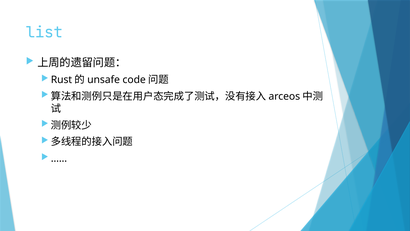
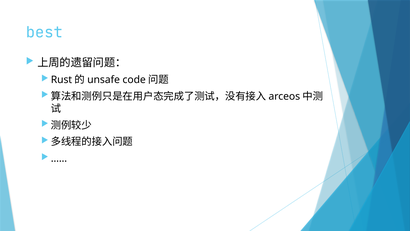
list: list -> best (44, 32)
